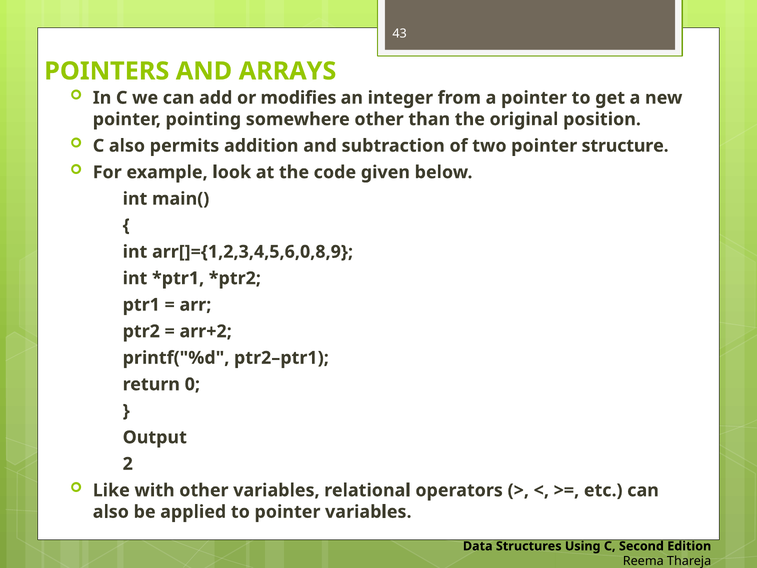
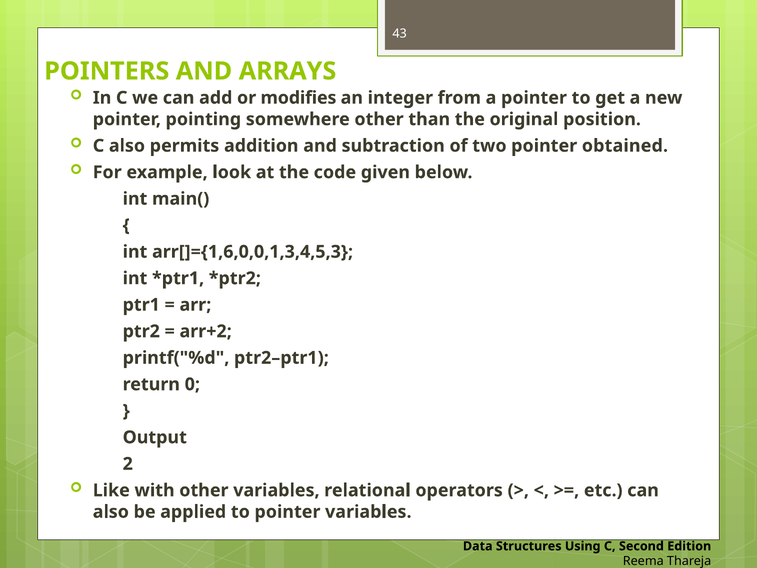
structure: structure -> obtained (625, 146)
arr[]={1,2,3,4,5,6,0,8,9: arr[]={1,2,3,4,5,6,0,8,9 -> arr[]={1,6,0,0,1,3,4,5,3 (253, 252)
